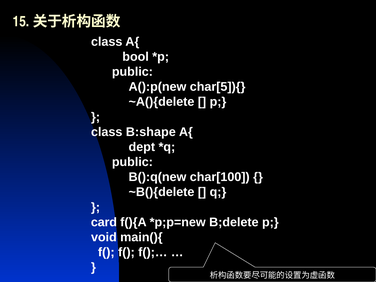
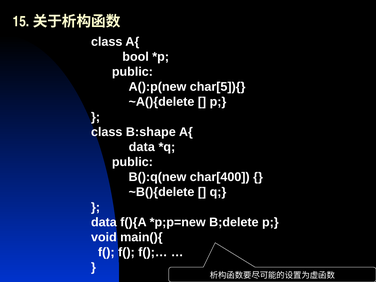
dept: dept -> data (142, 147)
char[100: char[100 -> char[400 (220, 177)
card: card -> data (104, 222)
